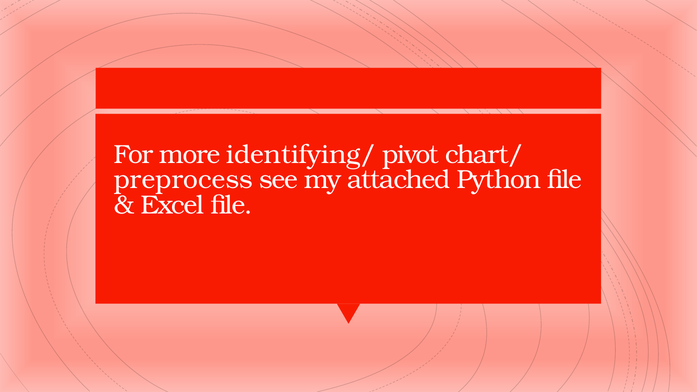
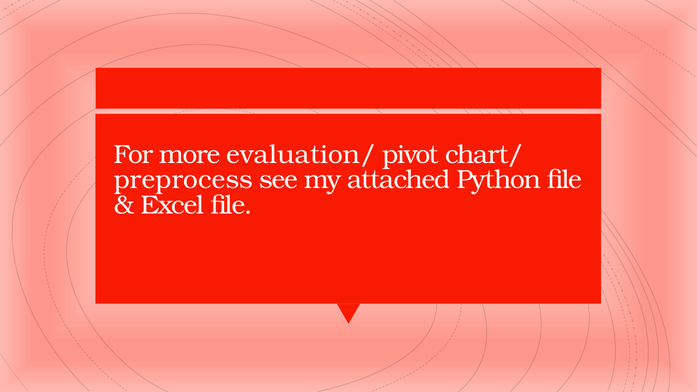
identifying/: identifying/ -> evaluation/ (301, 155)
